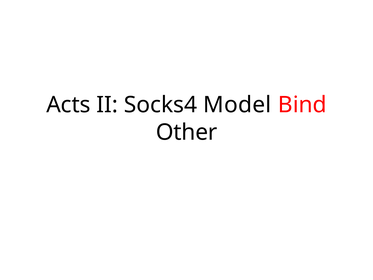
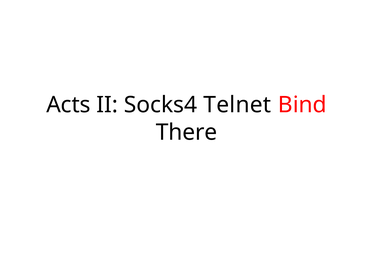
Model: Model -> Telnet (237, 105)
Other: Other -> There (187, 132)
